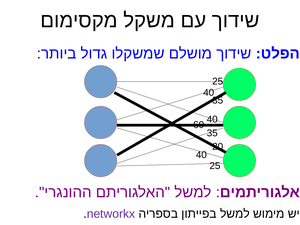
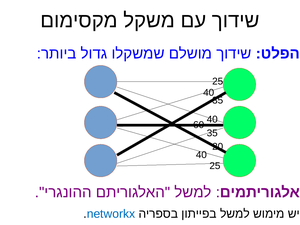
networkx colour: purple -> blue (111, 214)
